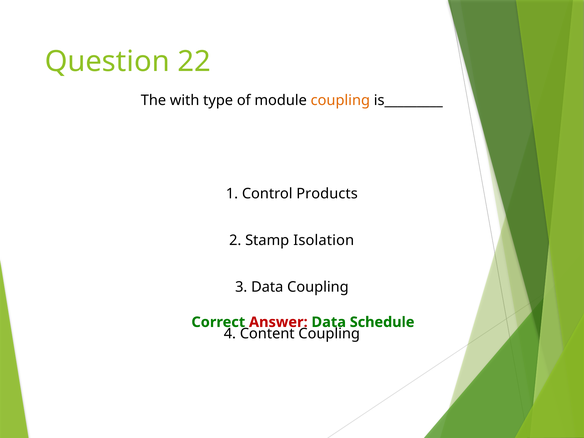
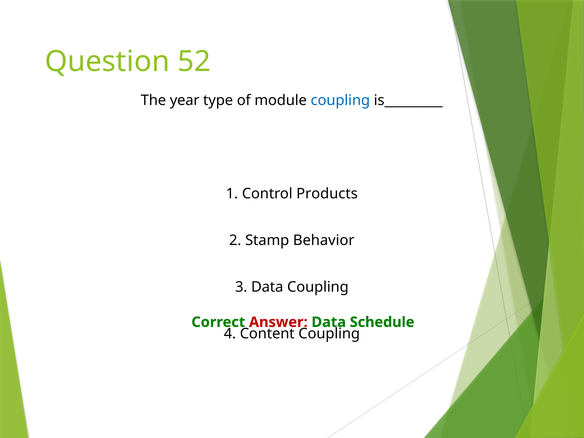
22: 22 -> 52 (194, 61)
with: with -> year (185, 100)
coupling colour: orange -> blue (340, 100)
Isolation: Isolation -> Behavior (324, 240)
